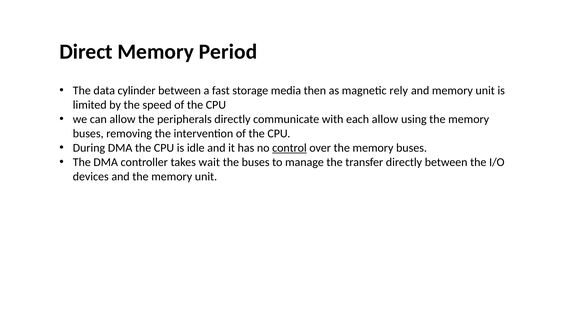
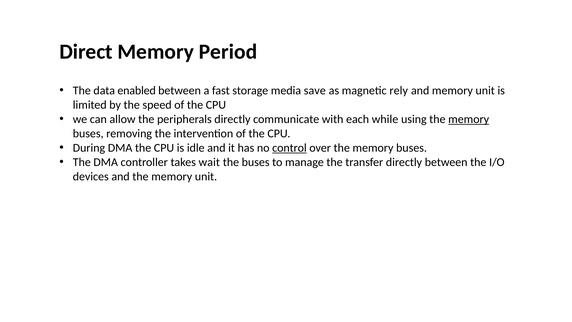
cylinder: cylinder -> enabled (137, 91)
then: then -> save (315, 91)
each allow: allow -> while (385, 119)
memory underline: none -> present (469, 119)
